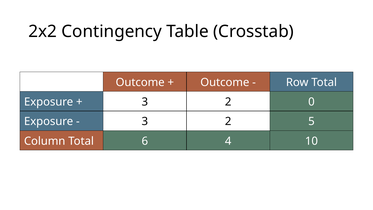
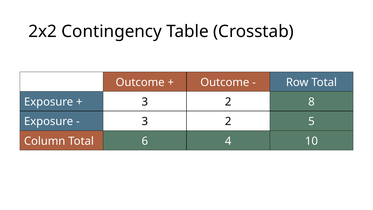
0: 0 -> 8 (311, 102)
